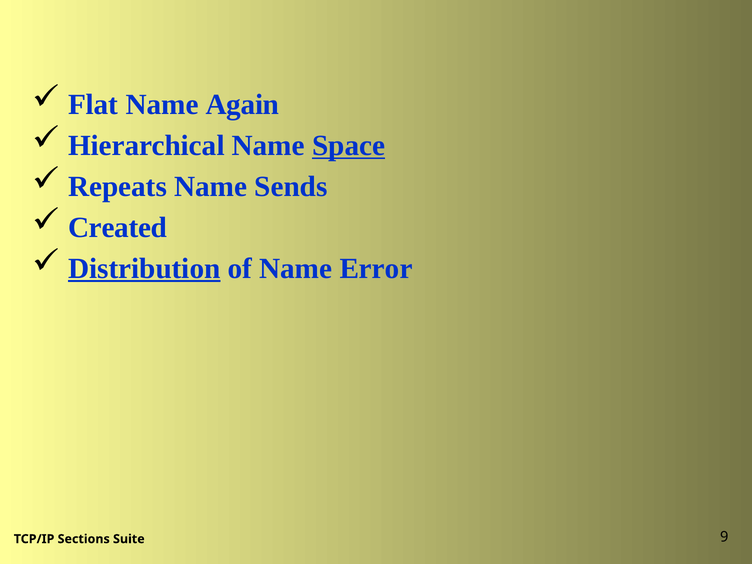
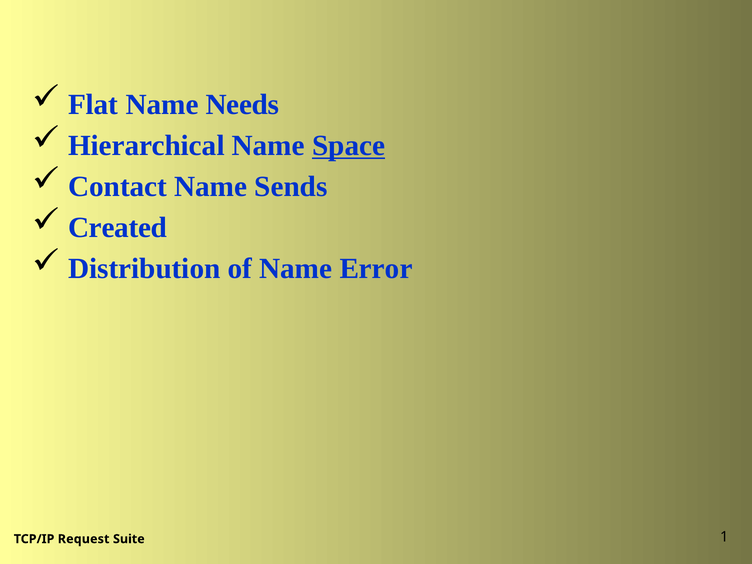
Again: Again -> Needs (242, 105)
Repeats: Repeats -> Contact (118, 187)
Distribution underline: present -> none (144, 268)
Sections: Sections -> Request (84, 539)
9: 9 -> 1 (724, 537)
